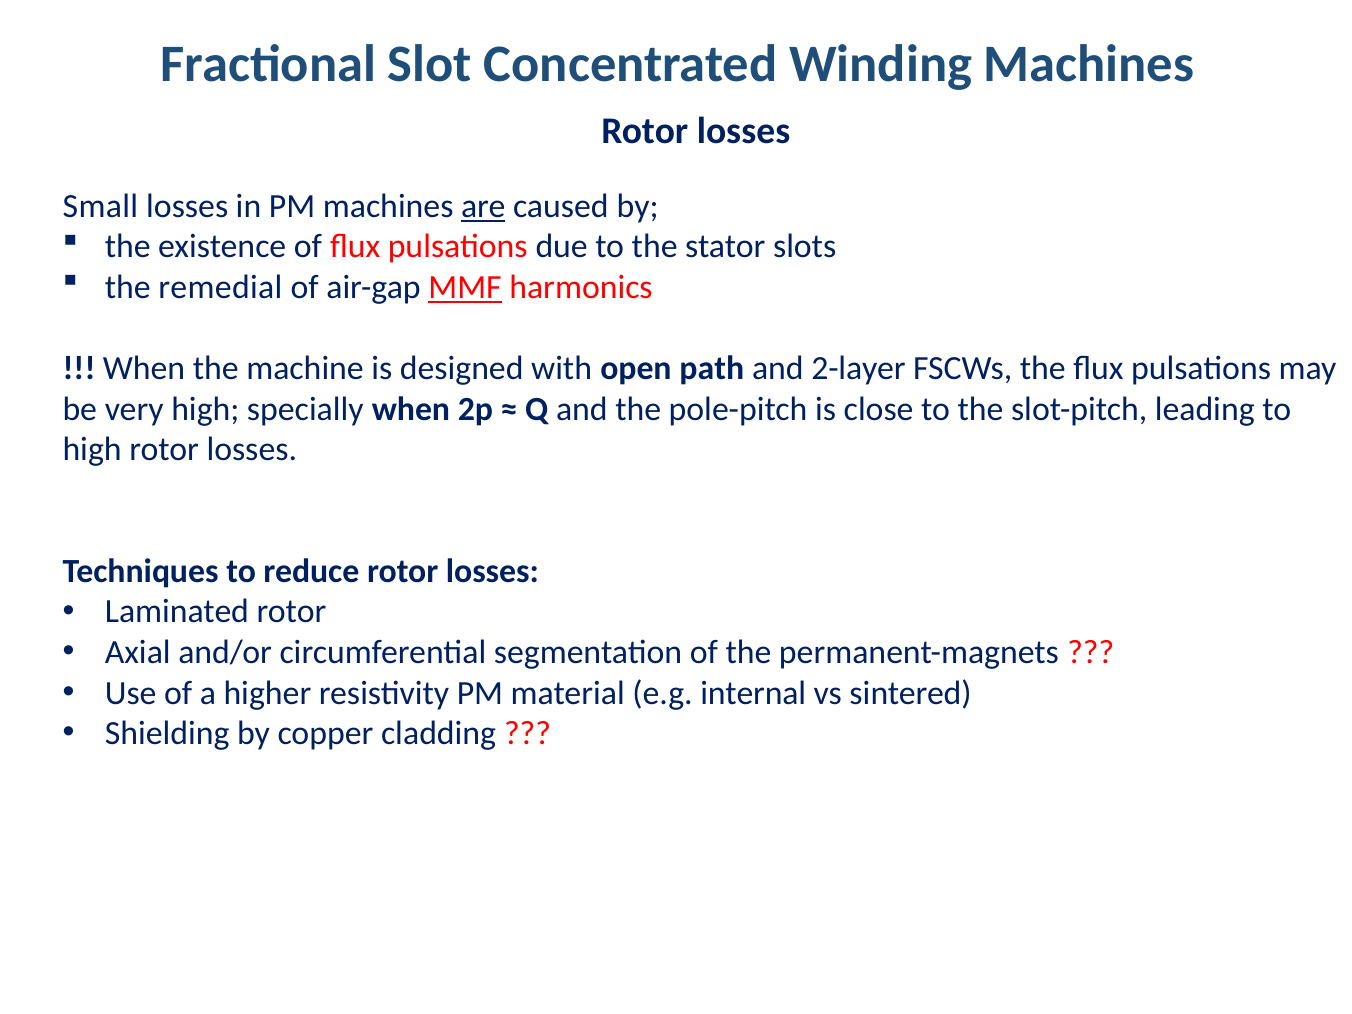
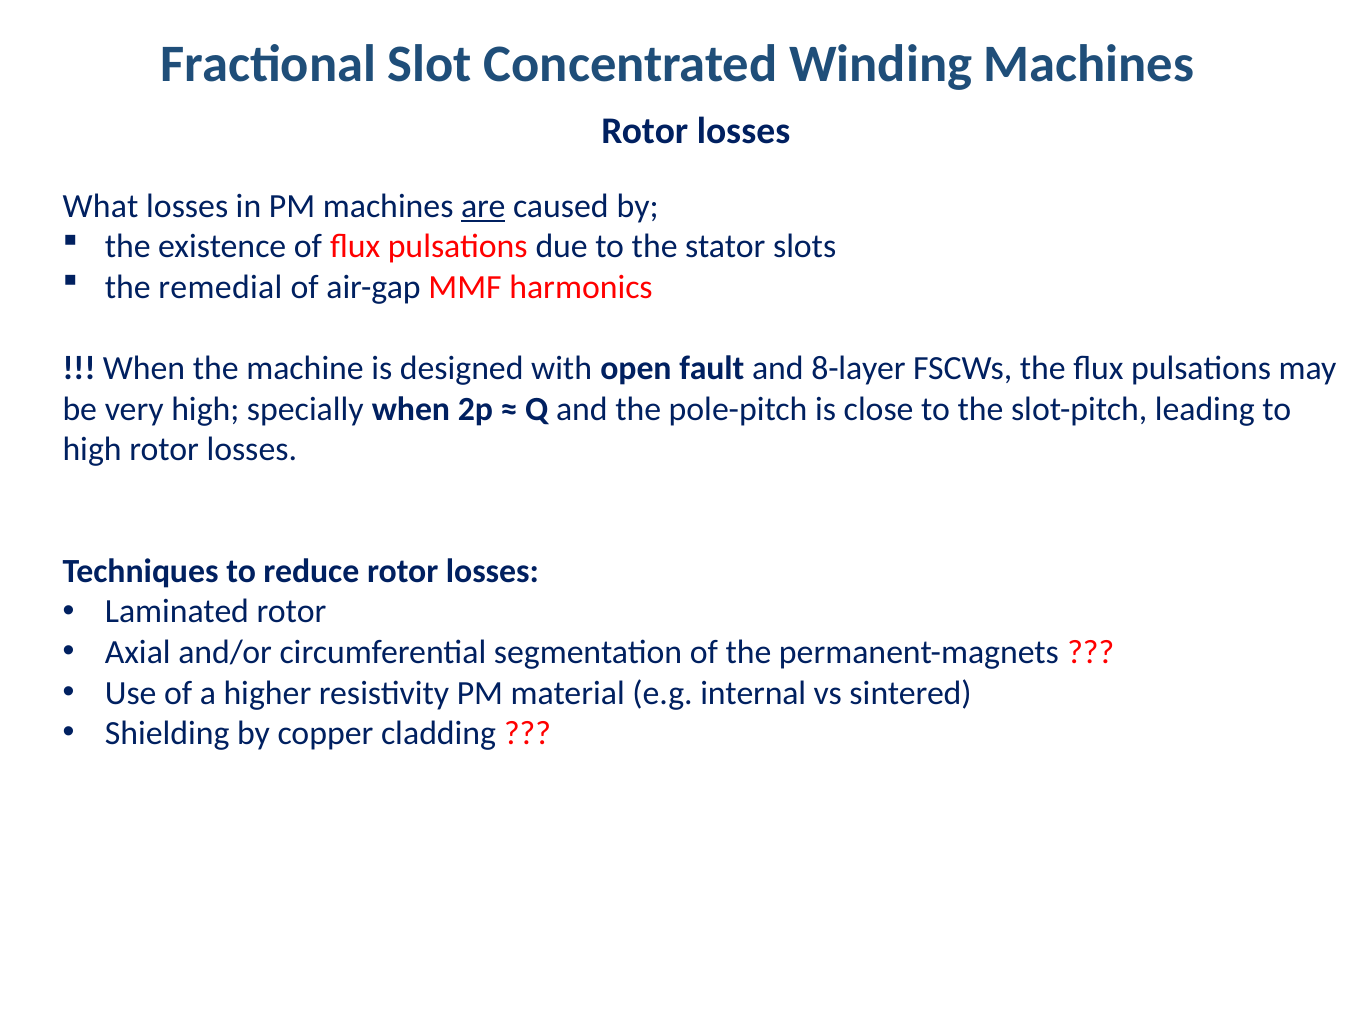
Small: Small -> What (101, 206)
MMF underline: present -> none (465, 287)
path: path -> fault (712, 368)
2-layer: 2-layer -> 8-layer (858, 368)
